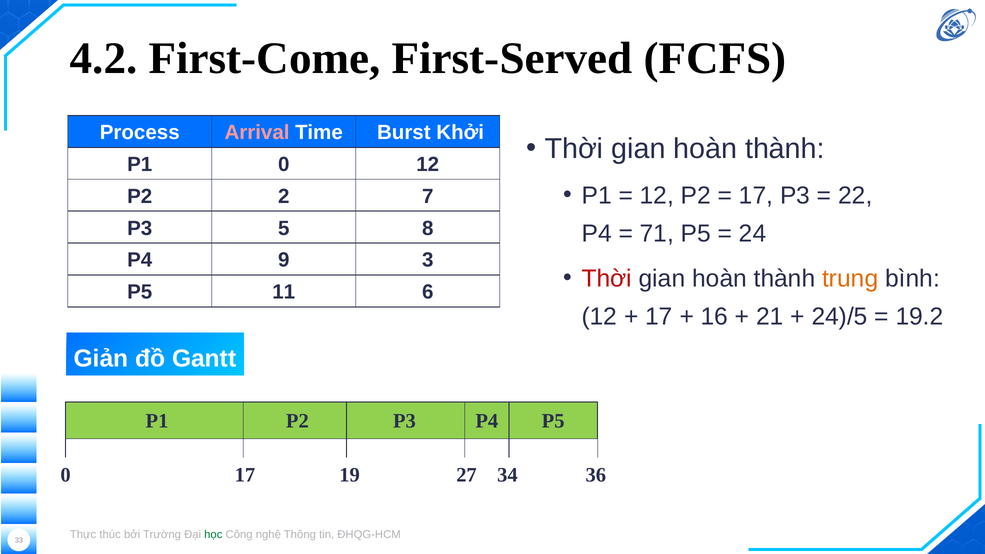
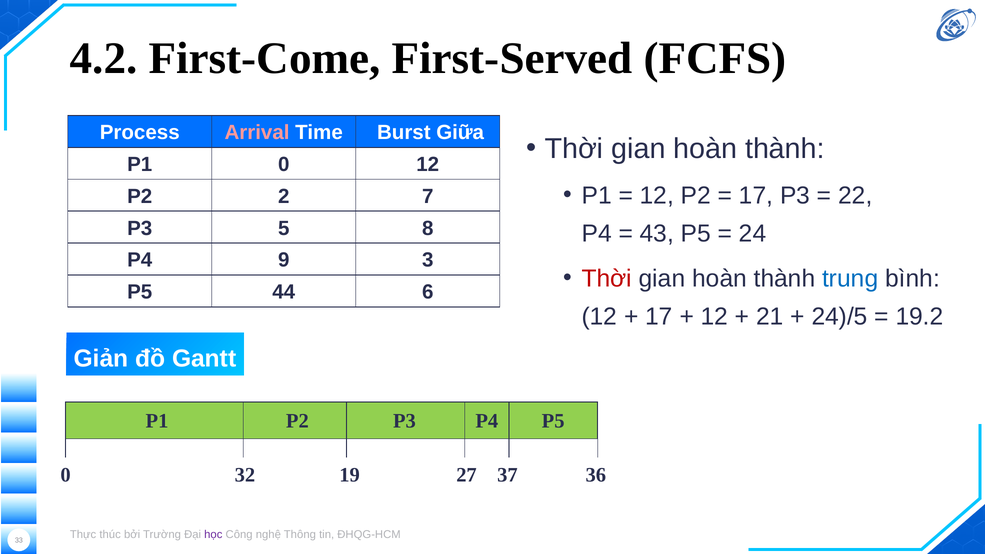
Khởi: Khởi -> Giữa (460, 133)
71: 71 -> 43 (657, 234)
trung colour: orange -> blue (850, 278)
11: 11 -> 44 (284, 292)
16: 16 -> 12 (714, 317)
0 17: 17 -> 32 (245, 475)
34: 34 -> 37 (507, 475)
học colour: green -> purple (213, 534)
